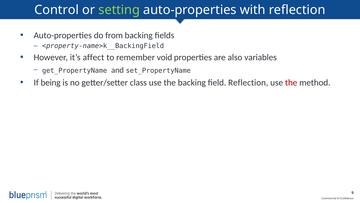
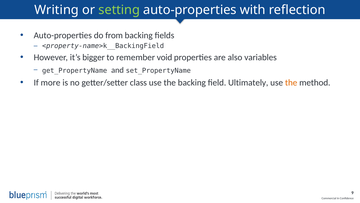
Control: Control -> Writing (57, 10)
affect: affect -> bigger (94, 57)
being: being -> more (51, 82)
field Reflection: Reflection -> Ultimately (248, 82)
the colour: red -> orange (291, 82)
